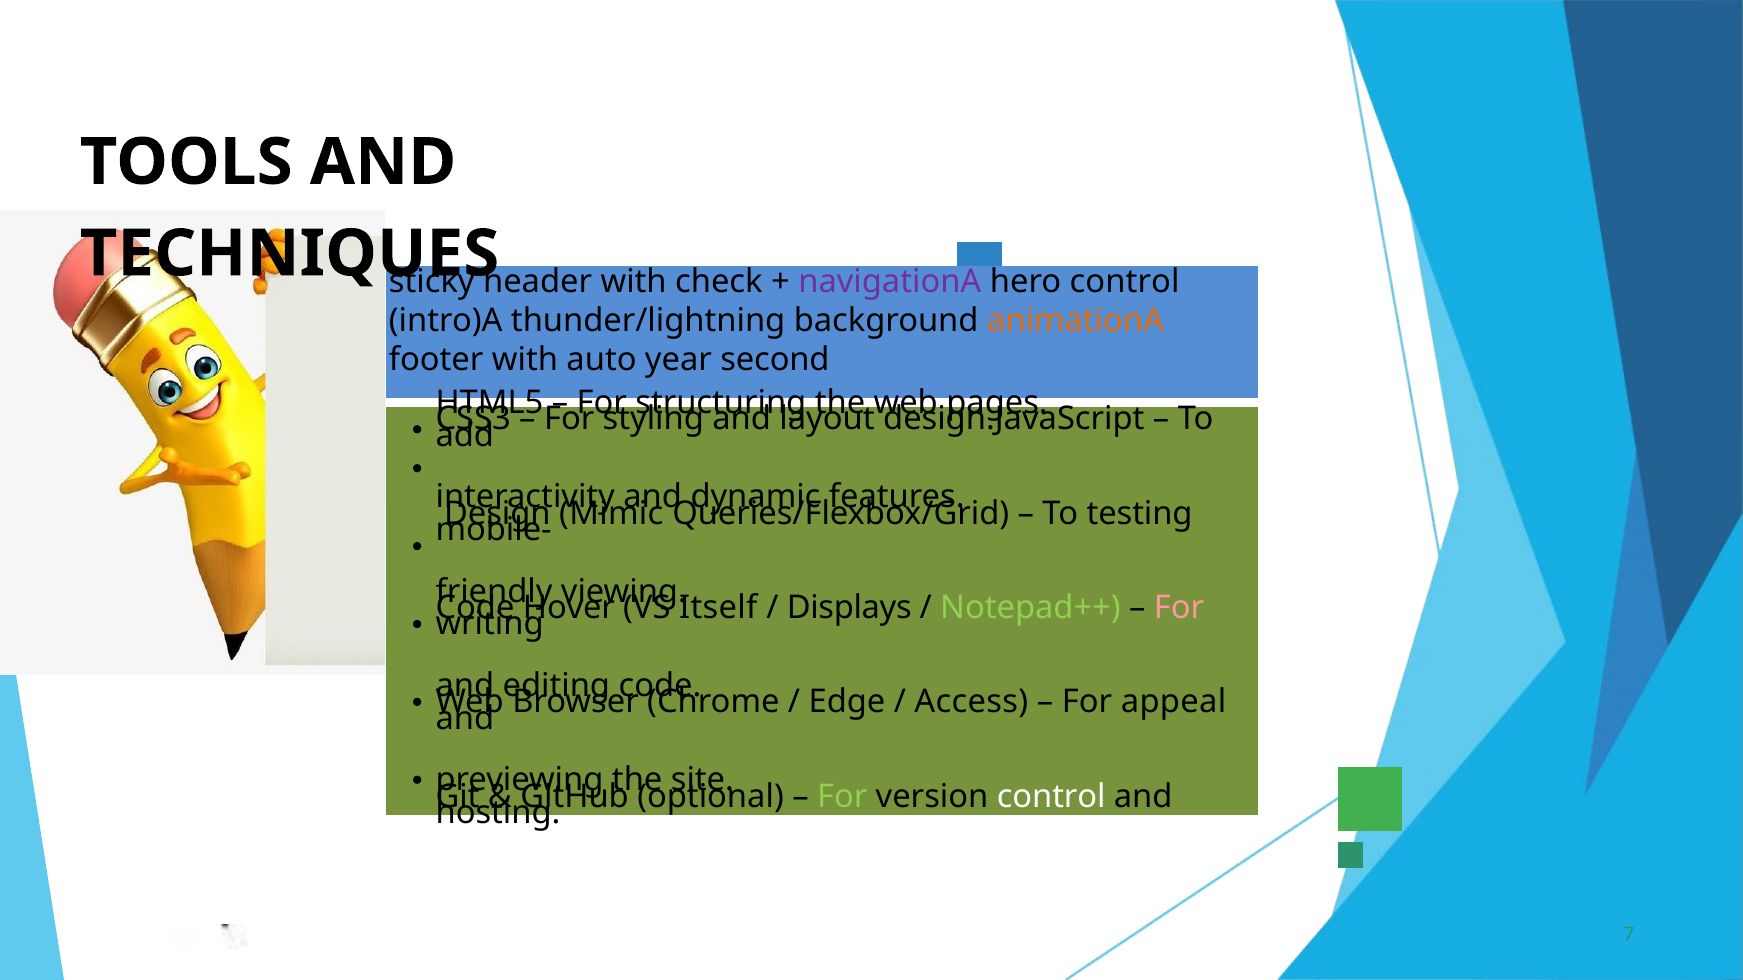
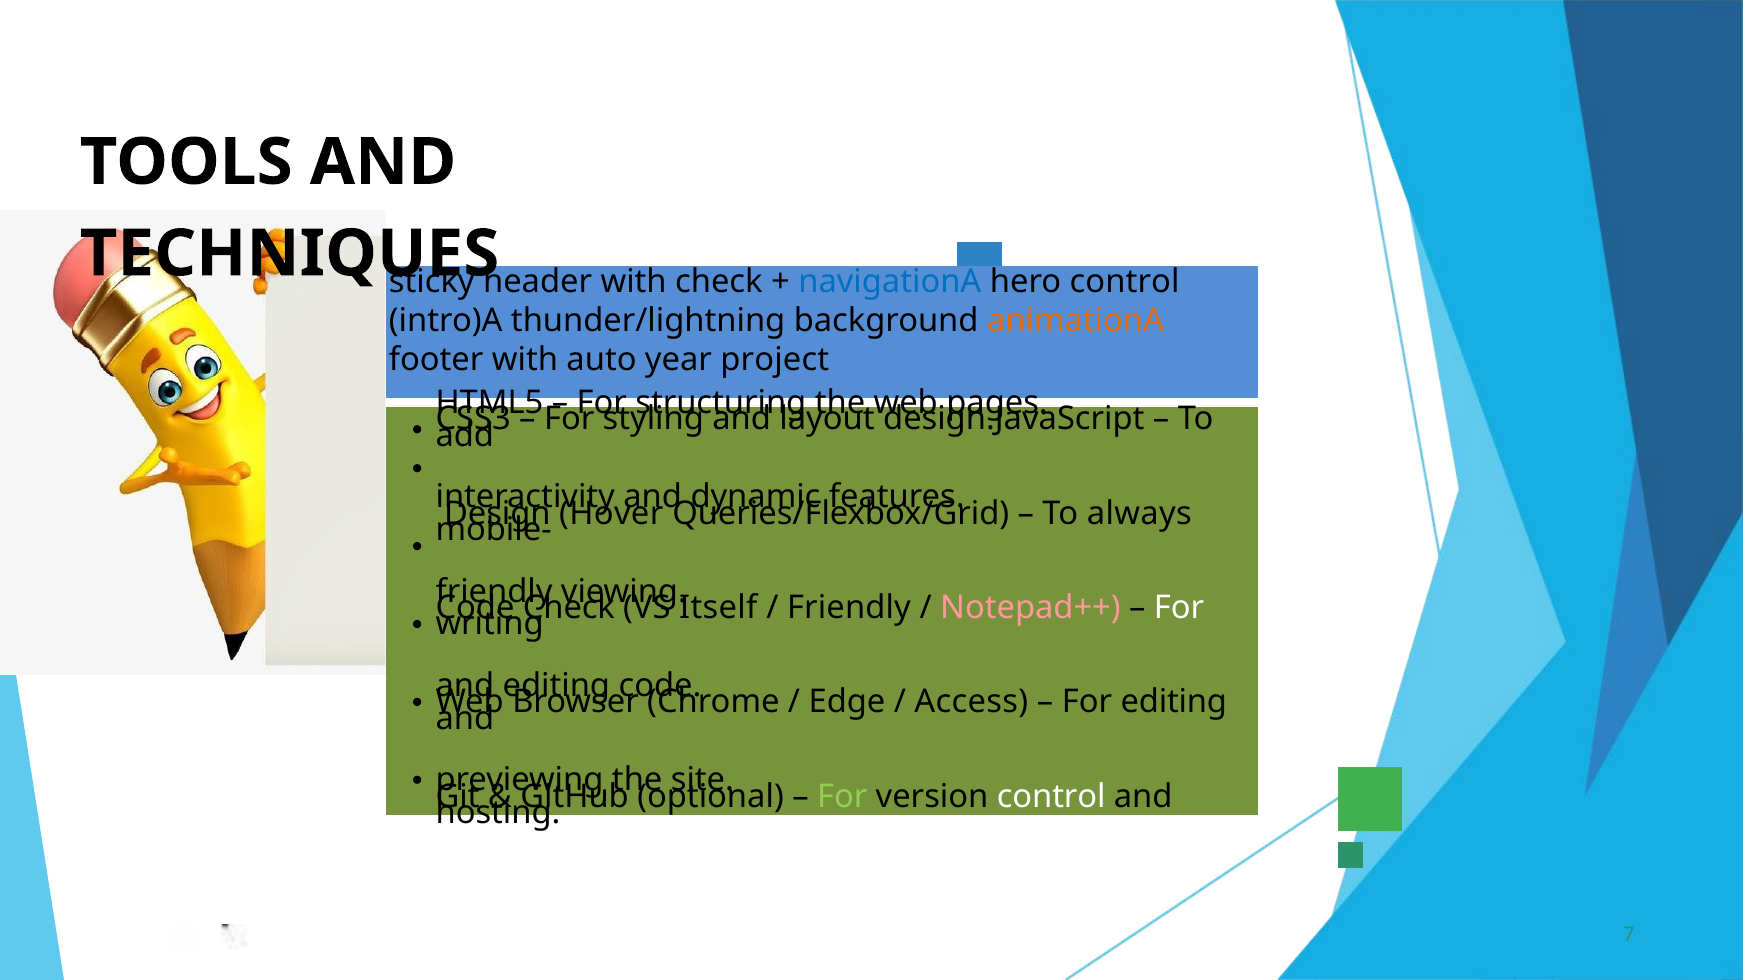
navigationA colour: purple -> blue (890, 282)
second: second -> project (775, 360)
Mimic: Mimic -> Hover (611, 514)
testing: testing -> always (1139, 514)
Hover: Hover -> Check (569, 608)
Displays: Displays -> Friendly (849, 608)
Notepad++ colour: light green -> pink (1030, 608)
For colour: pink -> white (1179, 608)
For appeal: appeal -> editing (1174, 702)
